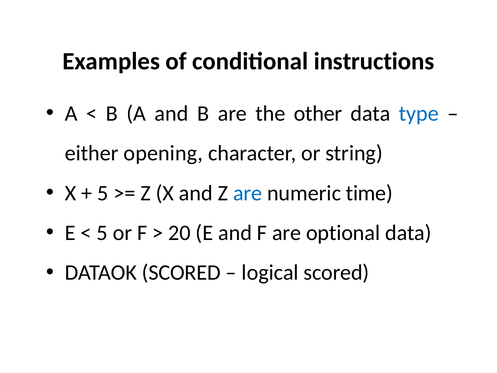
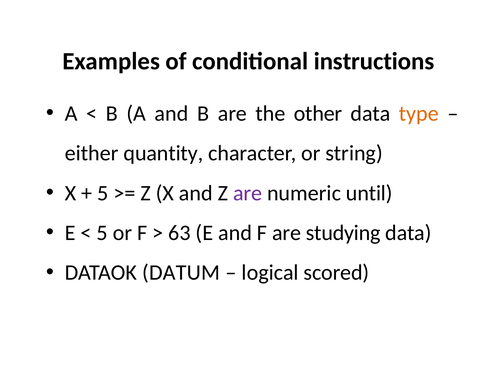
type colour: blue -> orange (419, 113)
opening: opening -> quantity (163, 153)
are colour: blue -> purple (248, 193)
time: time -> until (369, 193)
20: 20 -> 63 (179, 233)
optional: optional -> studying (343, 233)
DATAOK SCORED: SCORED -> DATUM (181, 272)
